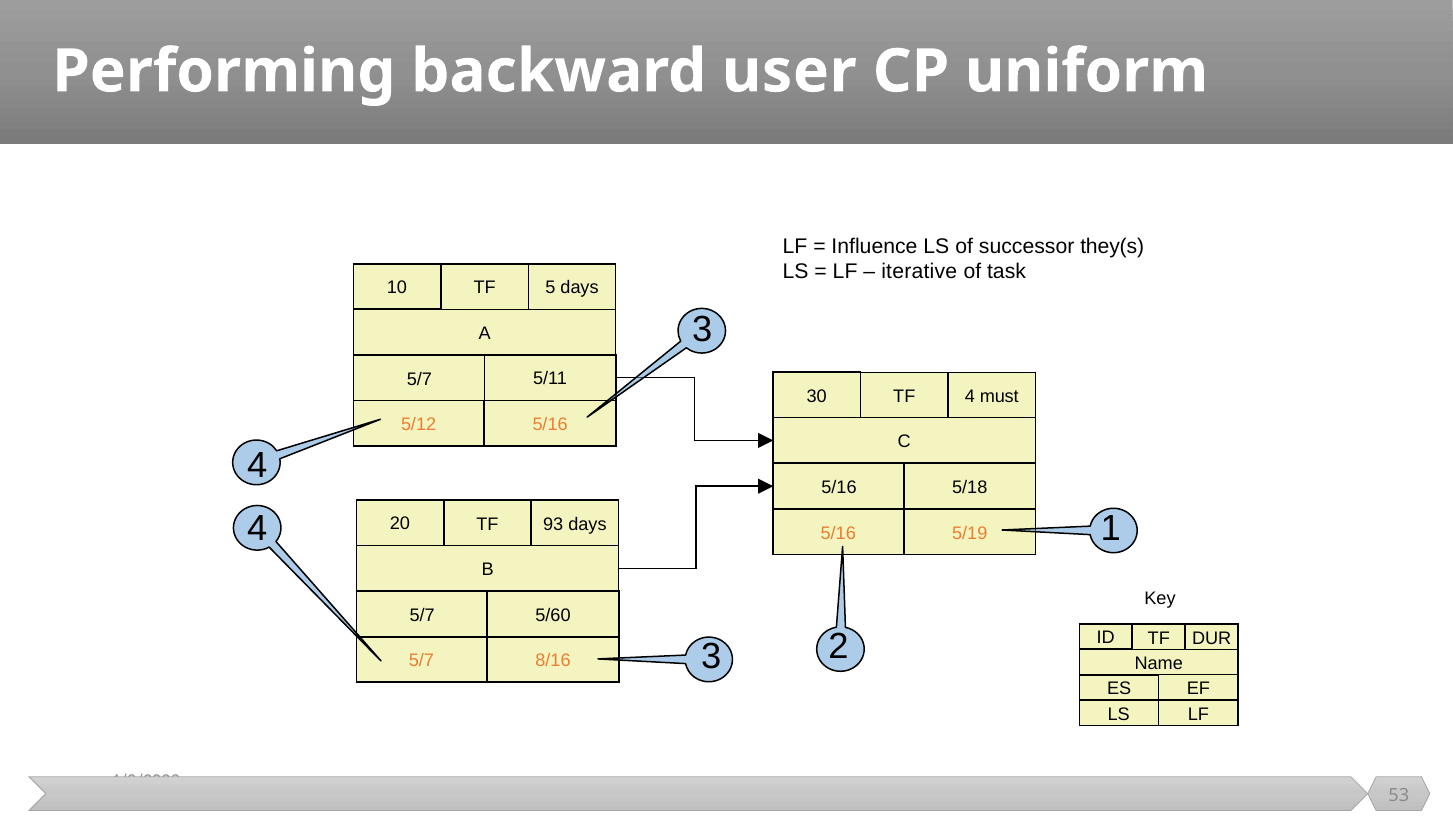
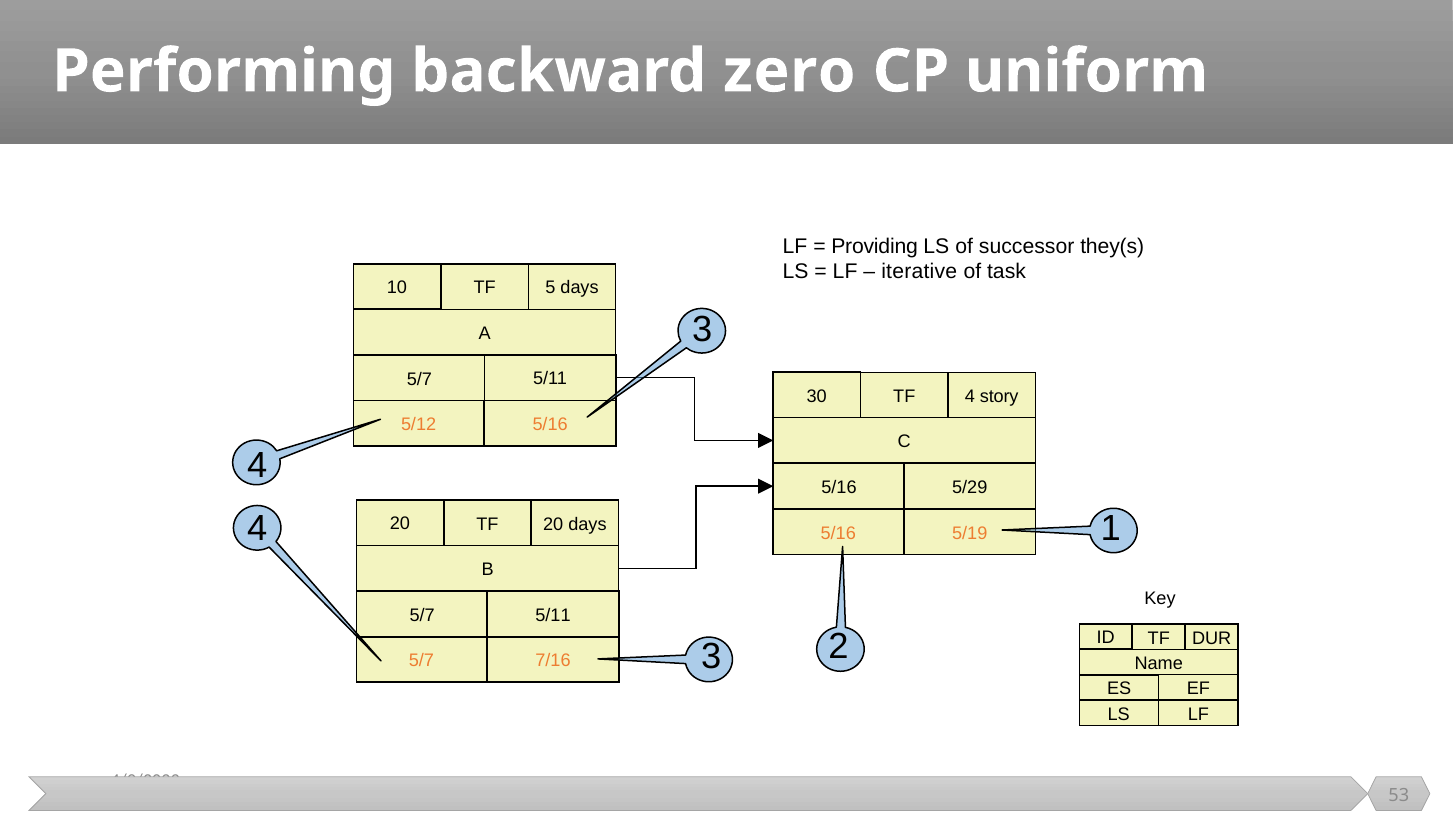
user: user -> zero (789, 72)
Influence: Influence -> Providing (875, 247)
must: must -> story (999, 396)
5/18: 5/18 -> 5/29 (970, 487)
TF 93: 93 -> 20 (553, 524)
5/60: 5/60 -> 5/11 (553, 615)
8/16: 8/16 -> 7/16 (553, 661)
